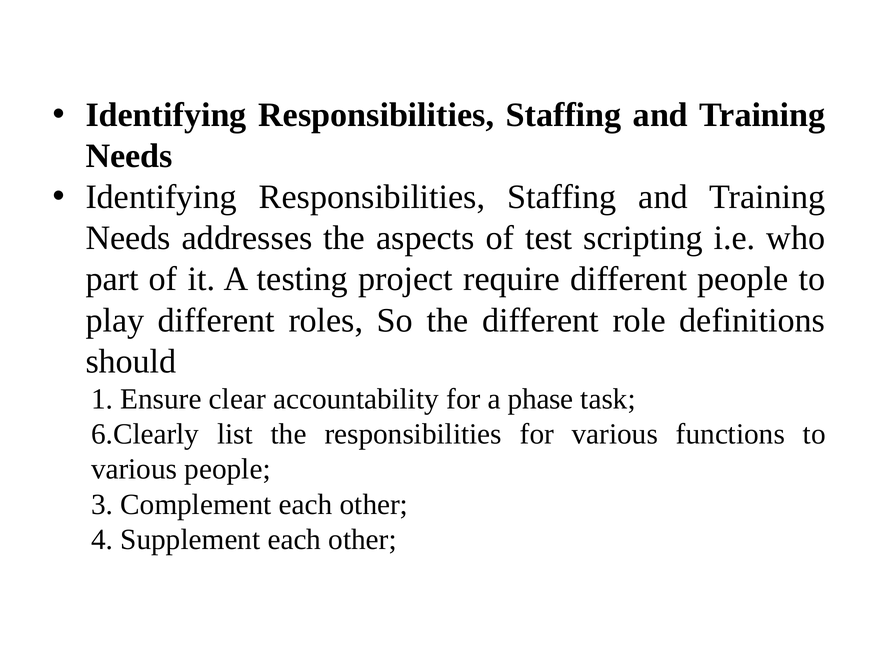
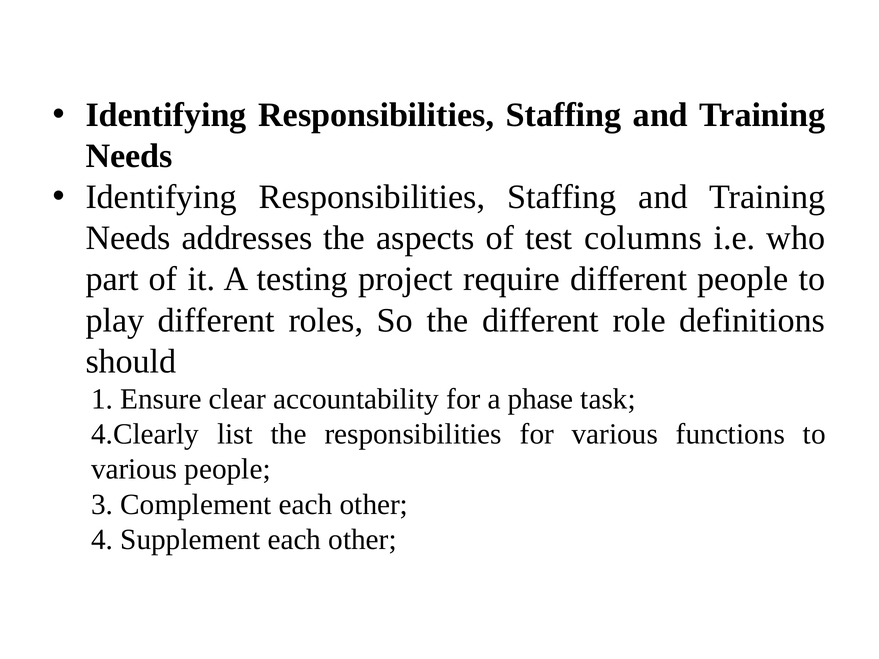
scripting: scripting -> columns (643, 238)
6.Clearly: 6.Clearly -> 4.Clearly (145, 434)
